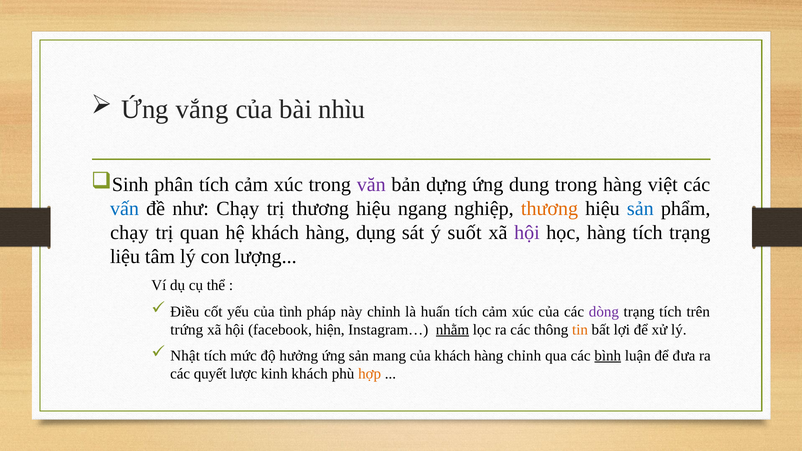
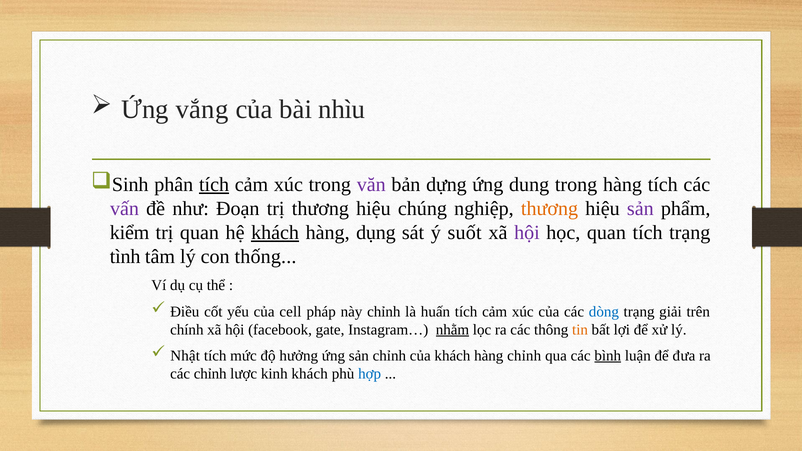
tích underline: none -> present (214, 185)
hàng việt: việt -> tích (663, 185)
vấn colour: blue -> purple (124, 209)
như Chạy: Chạy -> Đoạn (238, 209)
ngang: ngang -> chúng (422, 209)
sản colour: blue -> purple (640, 209)
chạy: chạy -> kiểm (130, 233)
khách underline: none -> present (275, 233)
học hàng: hàng -> quan (606, 233)
liệu: liệu -> tình (125, 257)
lượng: lượng -> thống (266, 257)
tình: tình -> cell (290, 312)
dòng colour: purple -> blue (604, 312)
trạng tích: tích -> giải (670, 312)
trứng: trứng -> chính (187, 330)
hiện: hiện -> gate (330, 330)
sản mang: mang -> chỉnh (389, 356)
các quyết: quyết -> chỉnh (210, 374)
hợp colour: orange -> blue (370, 374)
